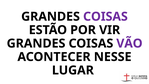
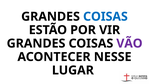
COISAS colour: purple -> blue (105, 17)
